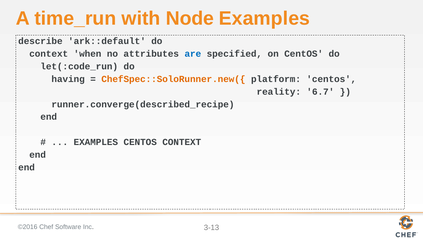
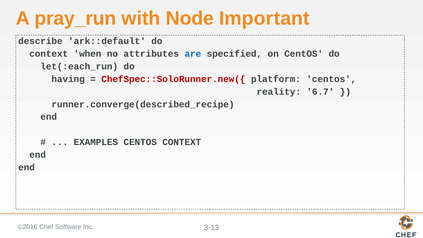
time_run: time_run -> pray_run (75, 18)
Node Examples: Examples -> Important (264, 18)
let(:code_run: let(:code_run -> let(:each_run (79, 66)
ChefSpec::SoloRunner.new({ colour: orange -> red (173, 79)
